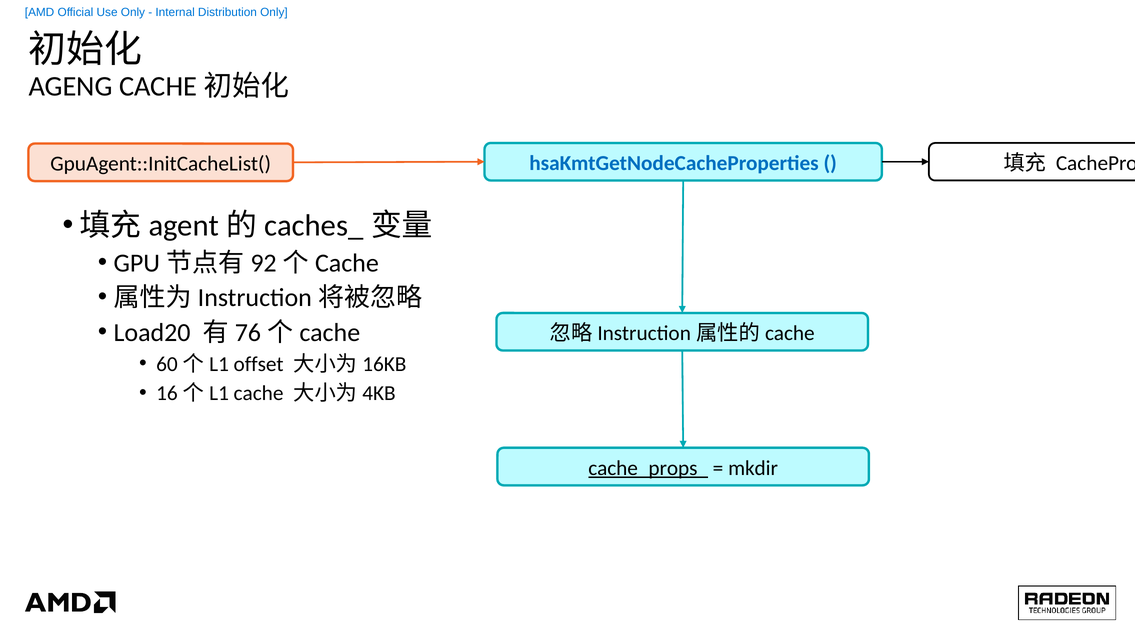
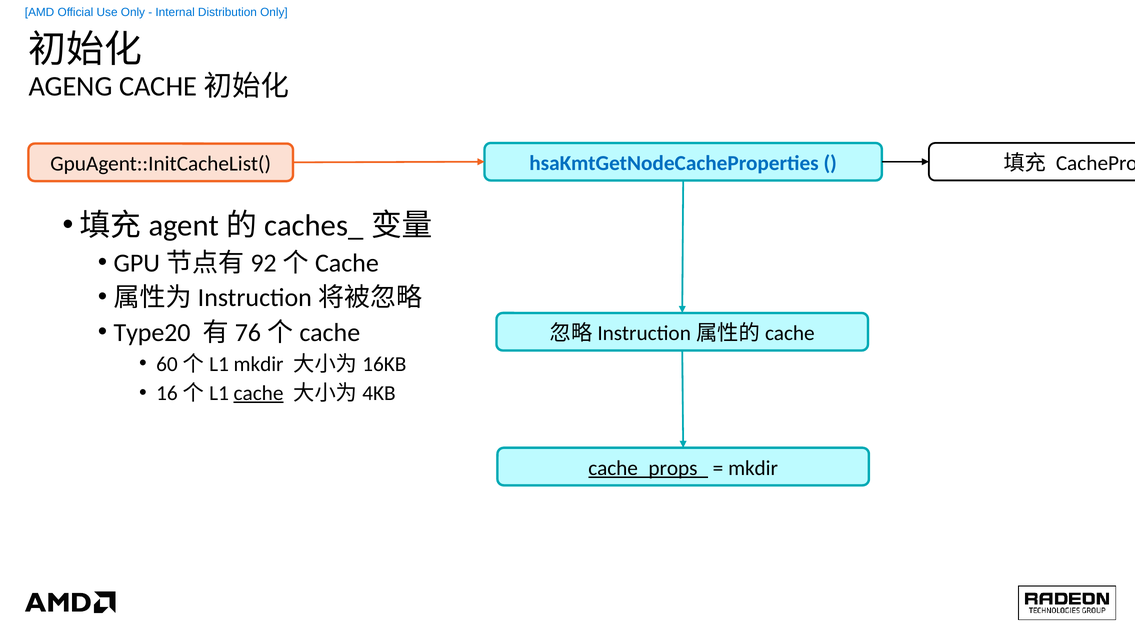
Load20: Load20 -> Type20 (152, 333)
offset: offset -> mkdir (259, 364)
cache underline: none -> present (259, 394)
